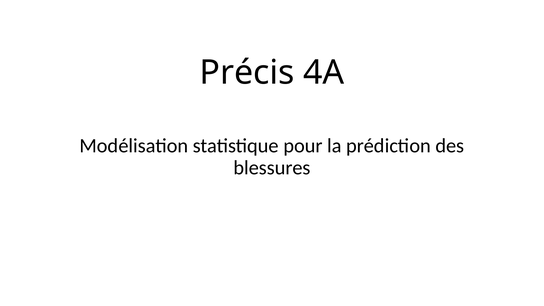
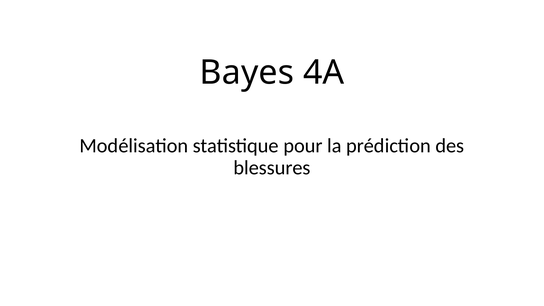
Précis: Précis -> Bayes (247, 73)
